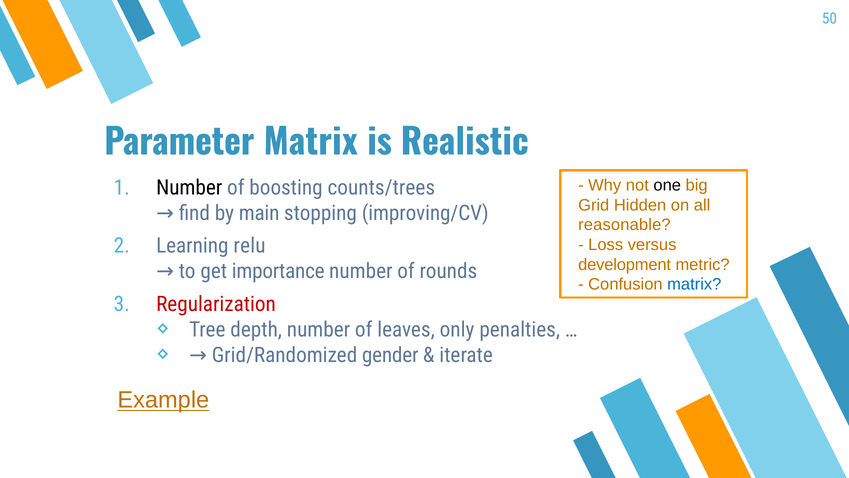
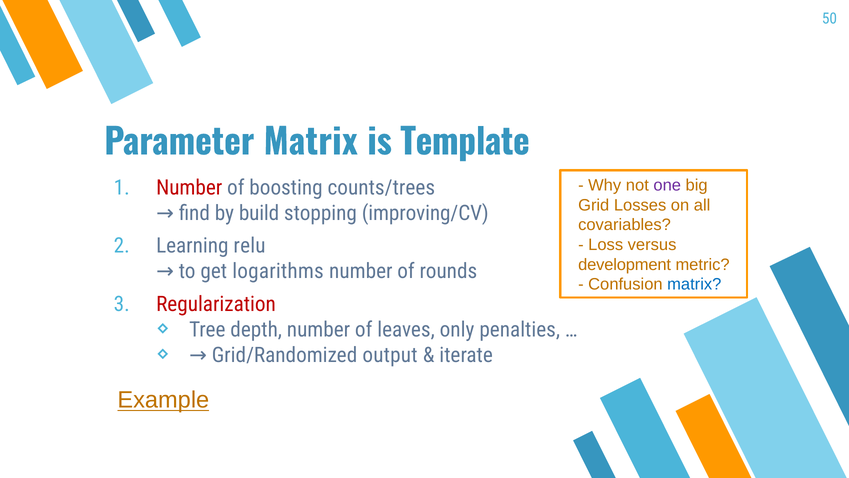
Realistic: Realistic -> Template (465, 143)
one colour: black -> purple (667, 185)
Number colour: black -> red (189, 188)
Hidden: Hidden -> Losses (640, 205)
main: main -> build (259, 213)
reasonable: reasonable -> covariables (625, 225)
importance: importance -> logarithms (278, 271)
gender: gender -> output (390, 355)
